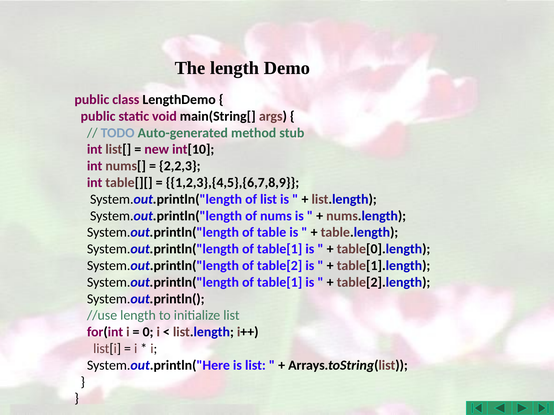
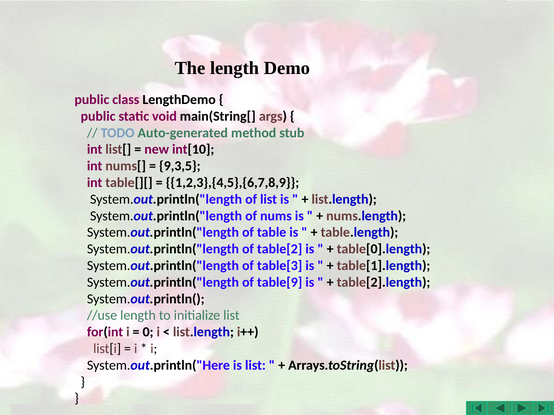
2,2,3: 2,2,3 -> 9,3,5 (180, 166)
table[1: table[1 -> table[2 (280, 249)
table[2: table[2 -> table[3 (280, 266)
table[1: table[1 -> table[9 (280, 283)
